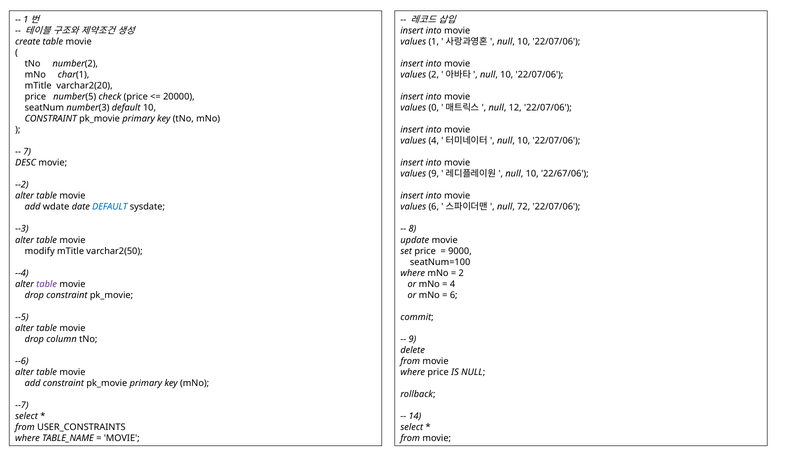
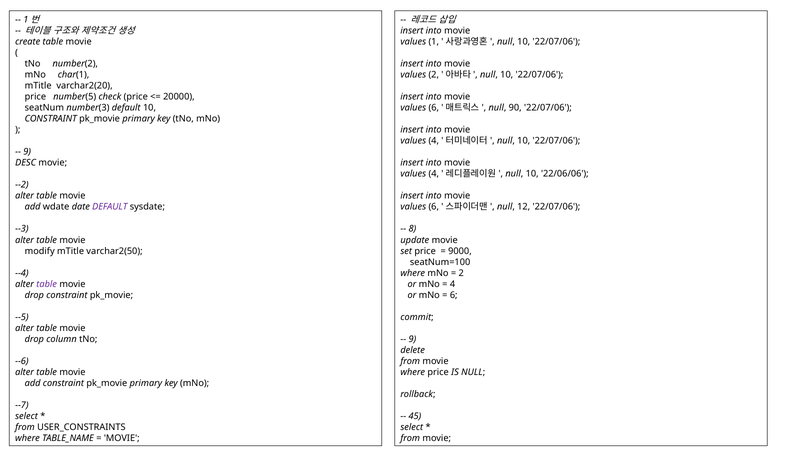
0: 0 -> 6 (434, 108)
12: 12 -> 90 (515, 108)
7: 7 -> 9 (27, 152)
9: 9 -> 4 (434, 174)
22/67/06: 22/67/06 -> 22/06/06 (565, 174)
DEFAULT colour: blue -> purple (110, 207)
72: 72 -> 12 (524, 207)
14: 14 -> 45 (415, 416)
